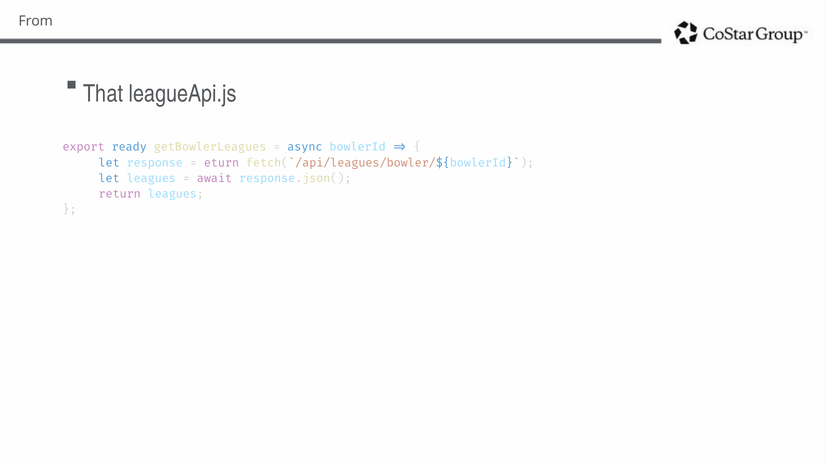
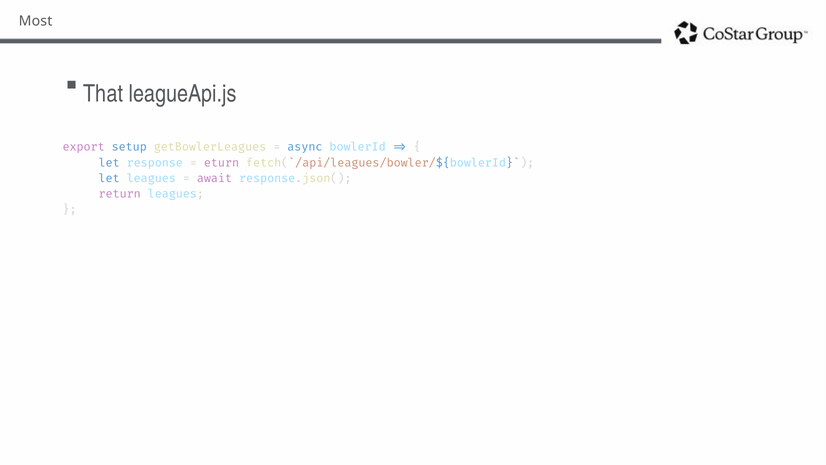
From: From -> Most (36, 21)
ready: ready -> setup (129, 147)
